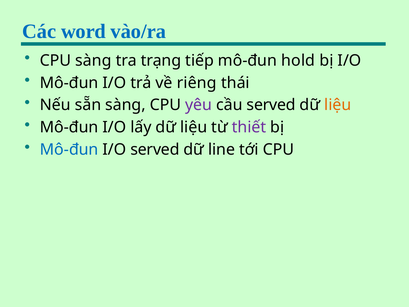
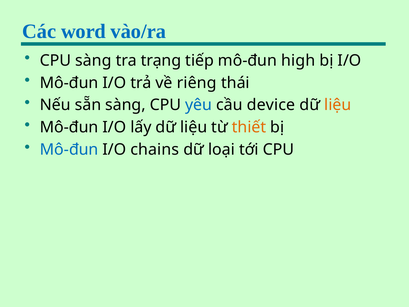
hold: hold -> high (298, 60)
yêu colour: purple -> blue (199, 105)
cầu served: served -> device (271, 105)
thiết colour: purple -> orange (249, 127)
I/O served: served -> chains (155, 150)
line: line -> loại (222, 150)
